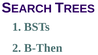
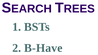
B-Then: B-Then -> B-Have (43, 48)
